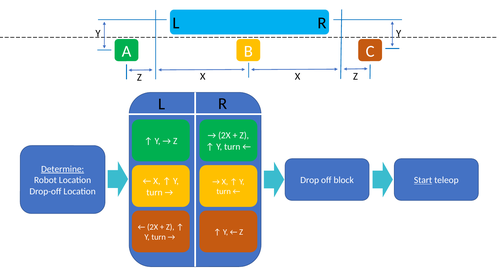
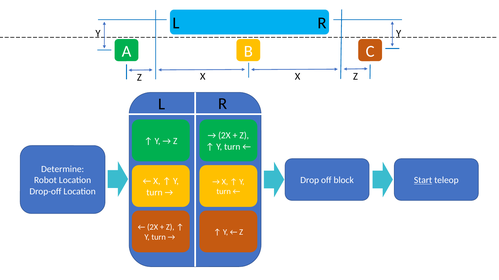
Determine underline: present -> none (63, 169)
